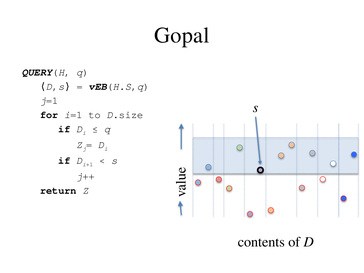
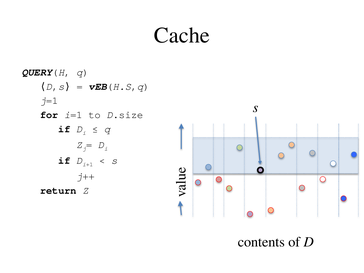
Gopal: Gopal -> Cache (182, 35)
